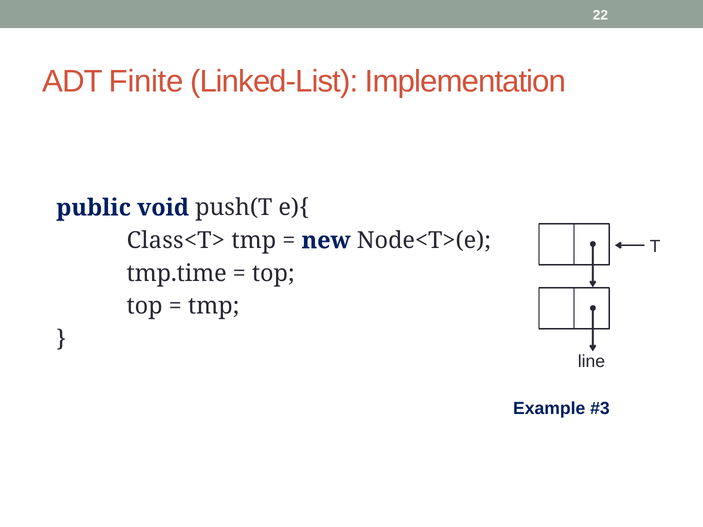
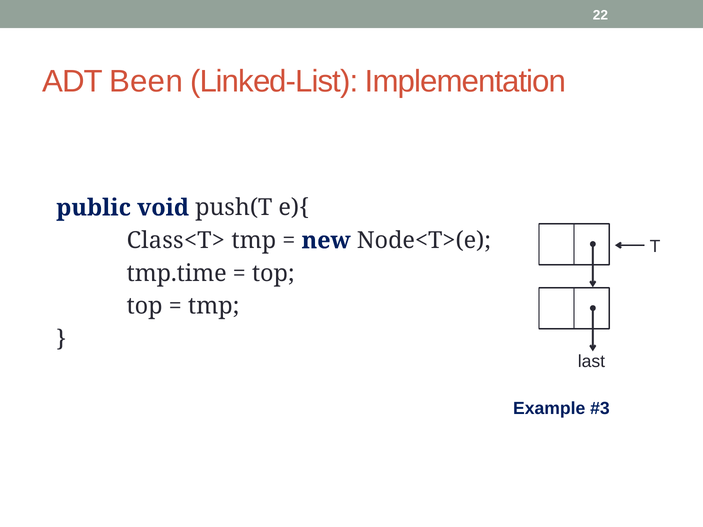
Finite: Finite -> Been (146, 81)
line: line -> last (591, 362)
